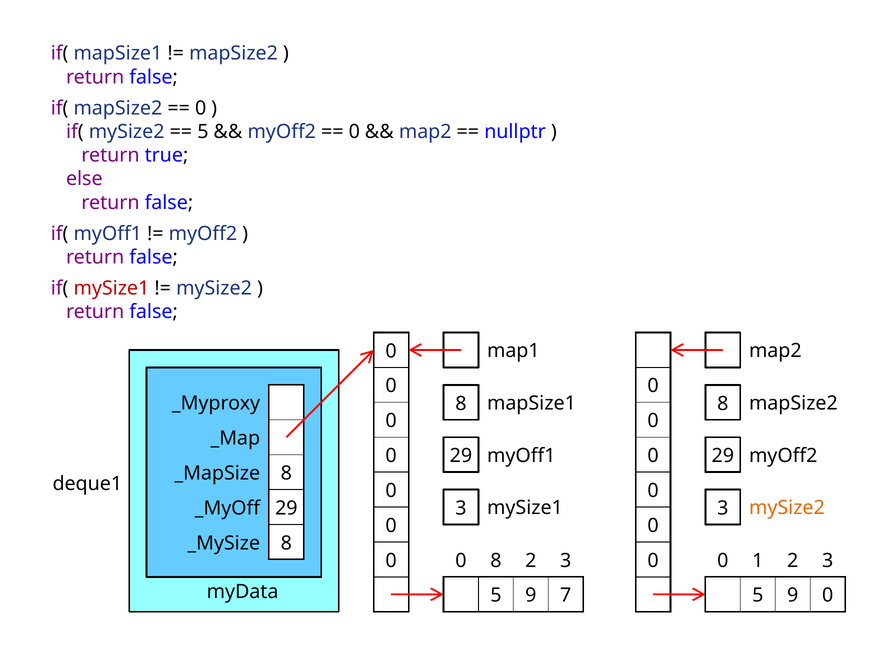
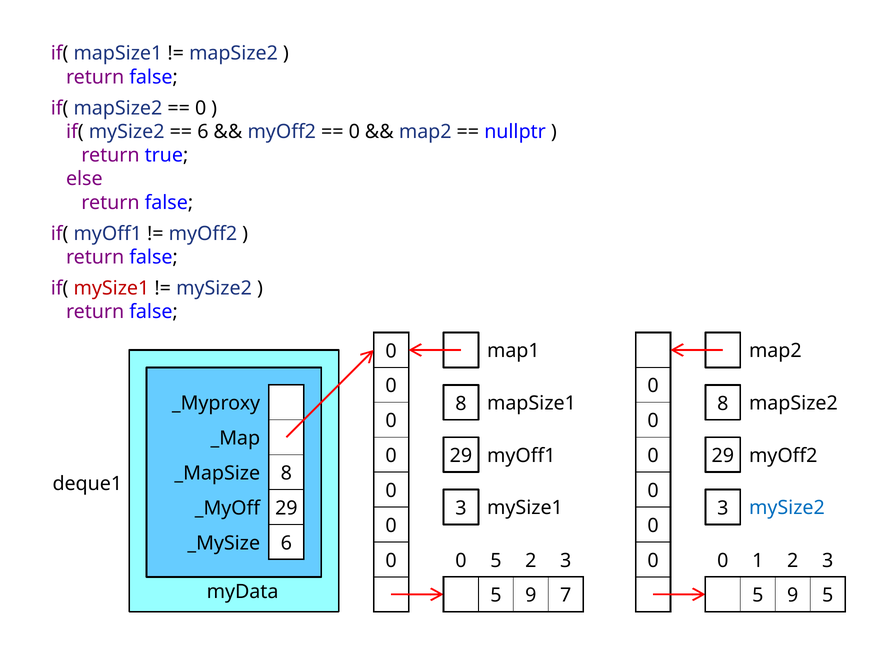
5: 5 -> 6 (203, 132)
mySize2 colour: orange -> blue (787, 508)
8: 8 -> 6 (286, 543)
0 8: 8 -> 5 (496, 561)
9 0: 0 -> 5 (828, 596)
